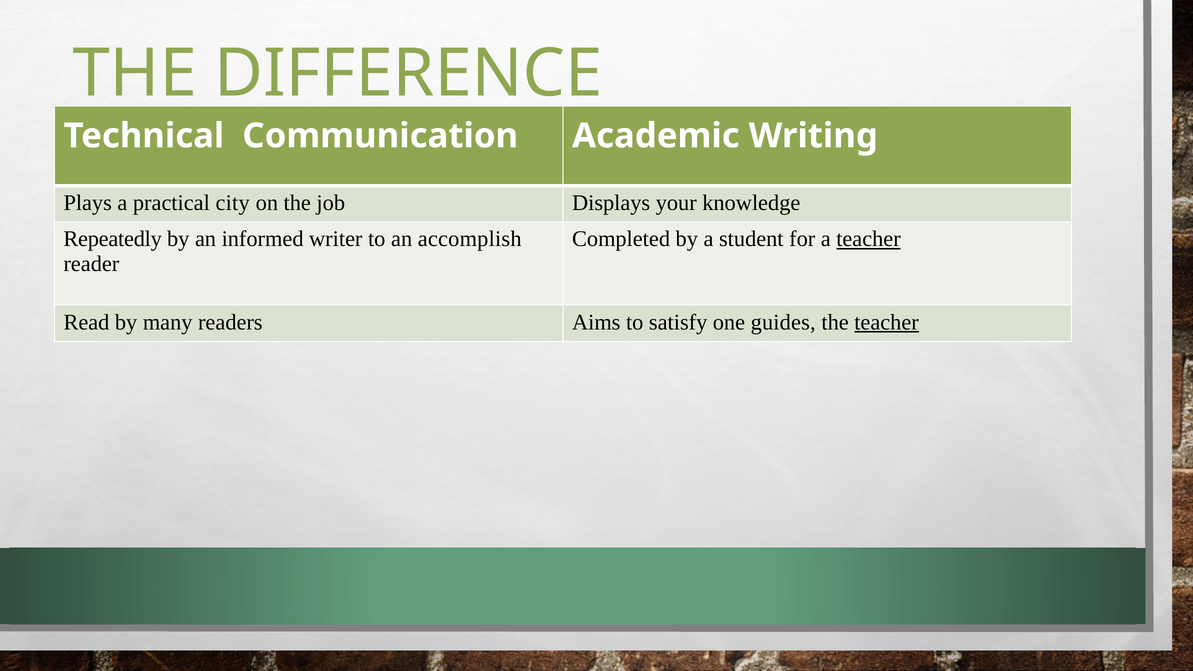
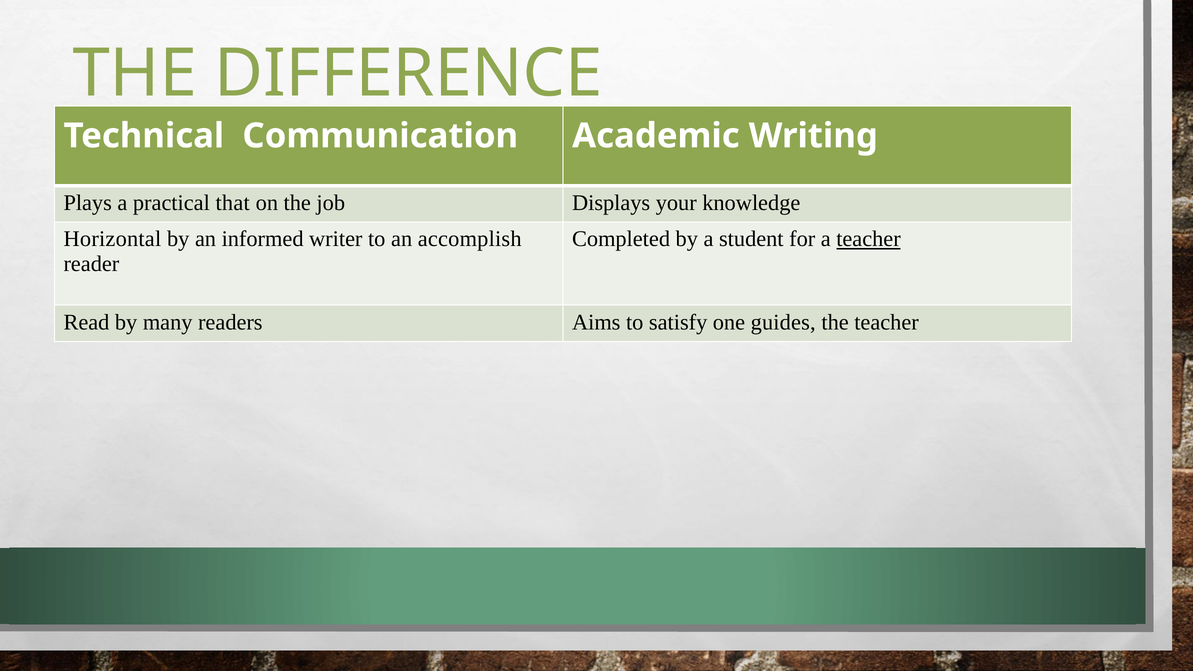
city: city -> that (233, 203)
Repeatedly: Repeatedly -> Horizontal (112, 239)
teacher underline: present -> none (887, 322)
